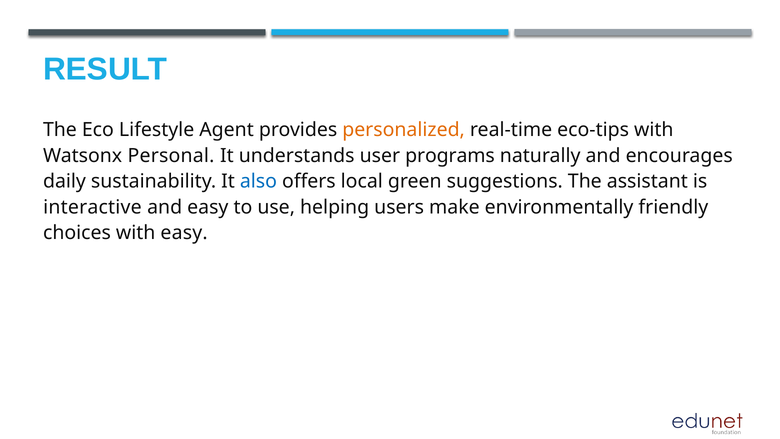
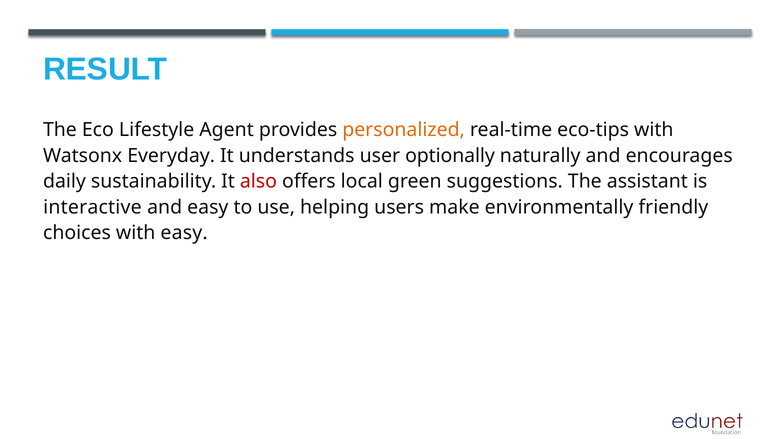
Personal: Personal -> Everyday (171, 156)
programs: programs -> optionally (450, 156)
also colour: blue -> red (258, 181)
